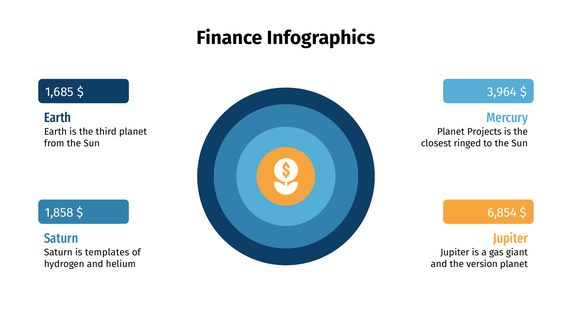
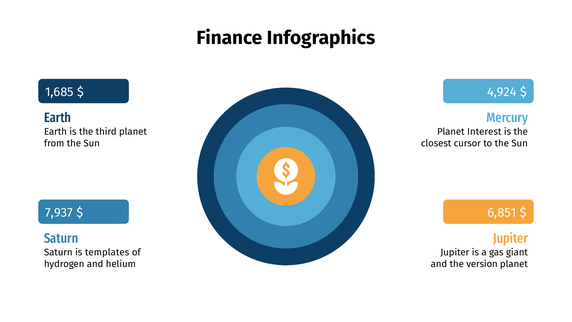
3,964: 3,964 -> 4,924 (502, 92)
Projects: Projects -> Interest (484, 132)
ringed: ringed -> cursor (467, 143)
1,858: 1,858 -> 7,937 (59, 212)
6,854: 6,854 -> 6,851 (502, 212)
